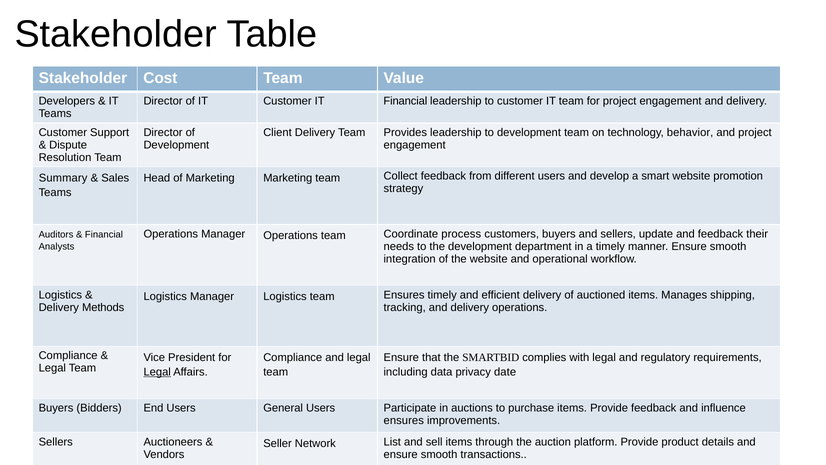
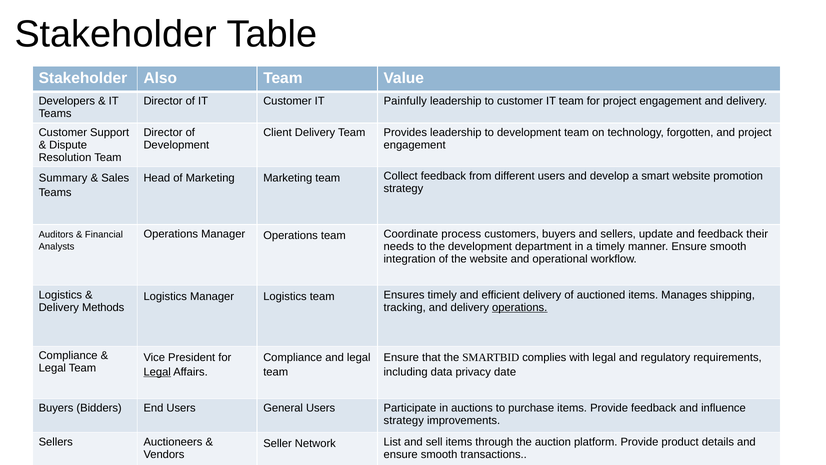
Cost: Cost -> Also (160, 78)
IT Financial: Financial -> Painfully (405, 101)
behavior: behavior -> forgotten (690, 132)
operations underline: none -> present (520, 307)
ensures: ensures -> strategy (404, 420)
